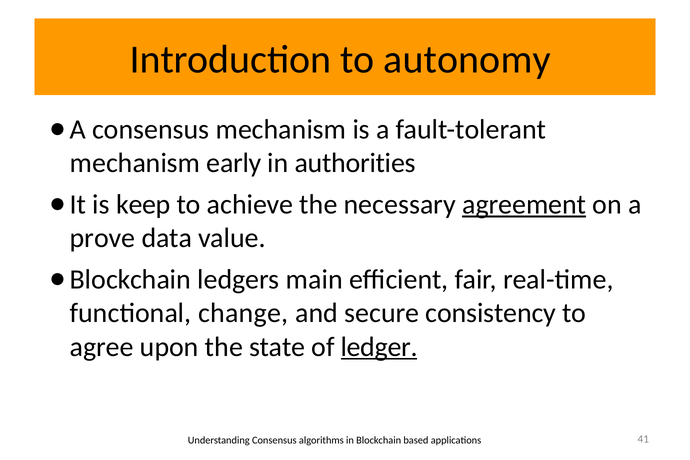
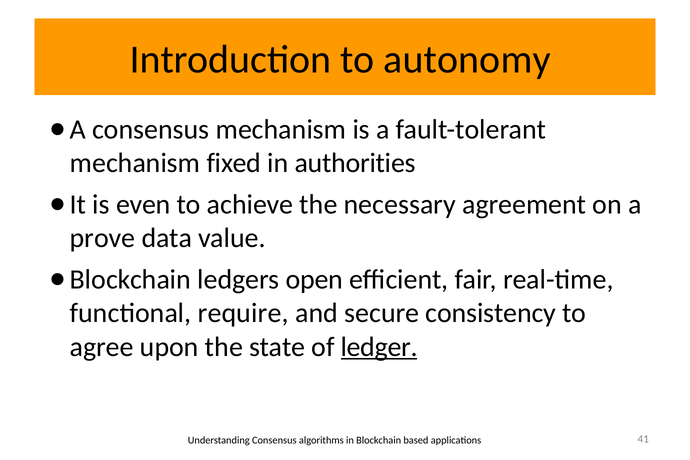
early: early -> fixed (234, 163)
keep: keep -> even (143, 204)
agreement underline: present -> none (524, 204)
main: main -> open (314, 280)
change: change -> require (243, 313)
